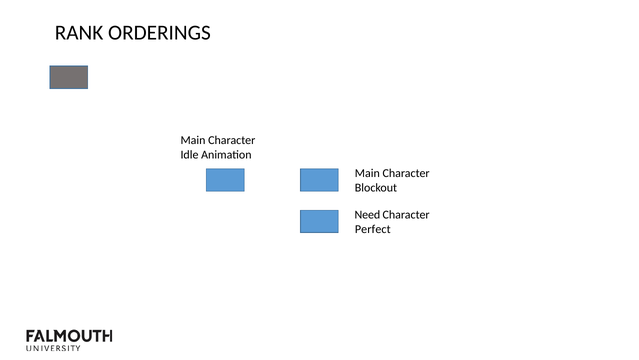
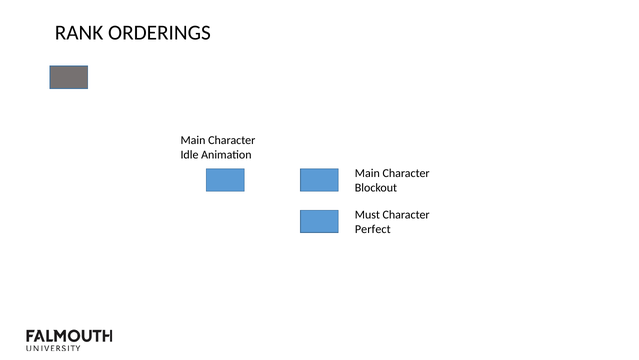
Need: Need -> Must (367, 214)
